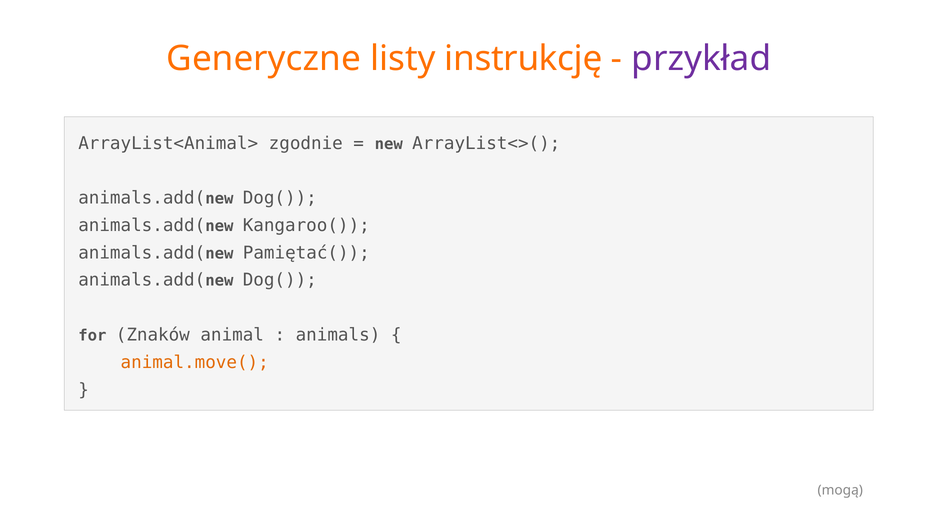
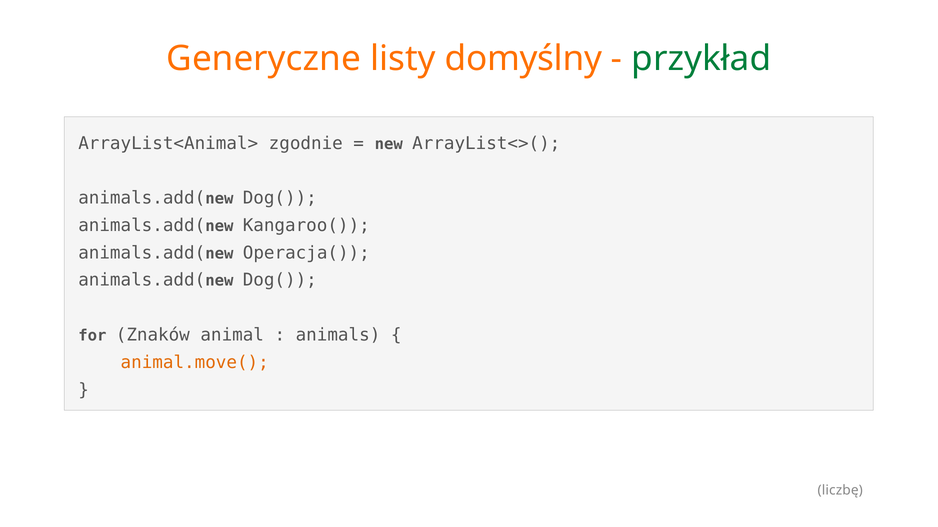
instrukcję: instrukcję -> domyślny (523, 58)
przykład colour: purple -> green (701, 58)
Pamiętać(: Pamiętać( -> Operacja( (306, 253)
mogą: mogą -> liczbę (840, 491)
